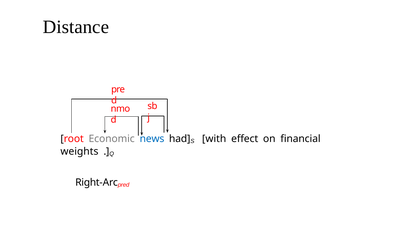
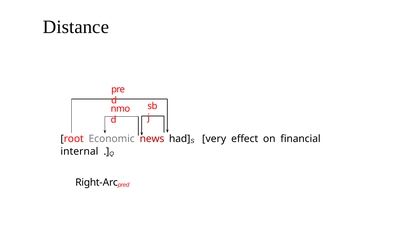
news colour: blue -> red (152, 139)
with: with -> very (214, 139)
weights: weights -> internal (79, 151)
